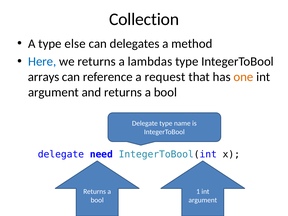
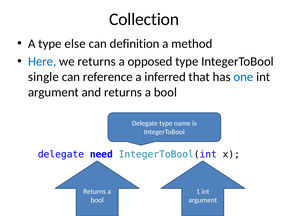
delegates: delegates -> definition (135, 44)
lambdas: lambdas -> opposed (150, 62)
arrays: arrays -> single (43, 77)
request: request -> inferred (165, 77)
one colour: orange -> blue (243, 77)
